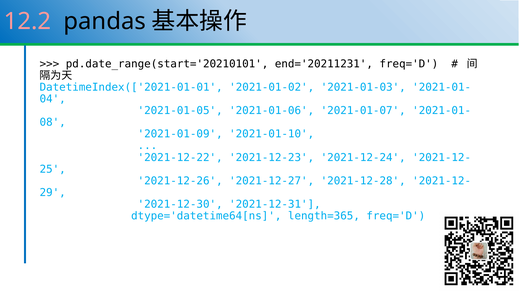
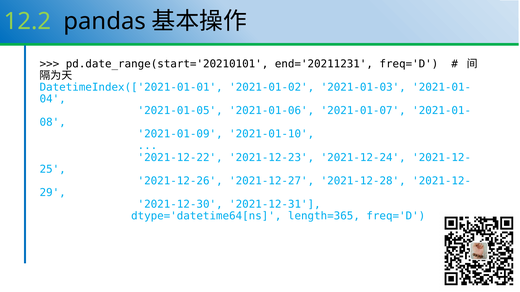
12.2 colour: pink -> light green (28, 21)
